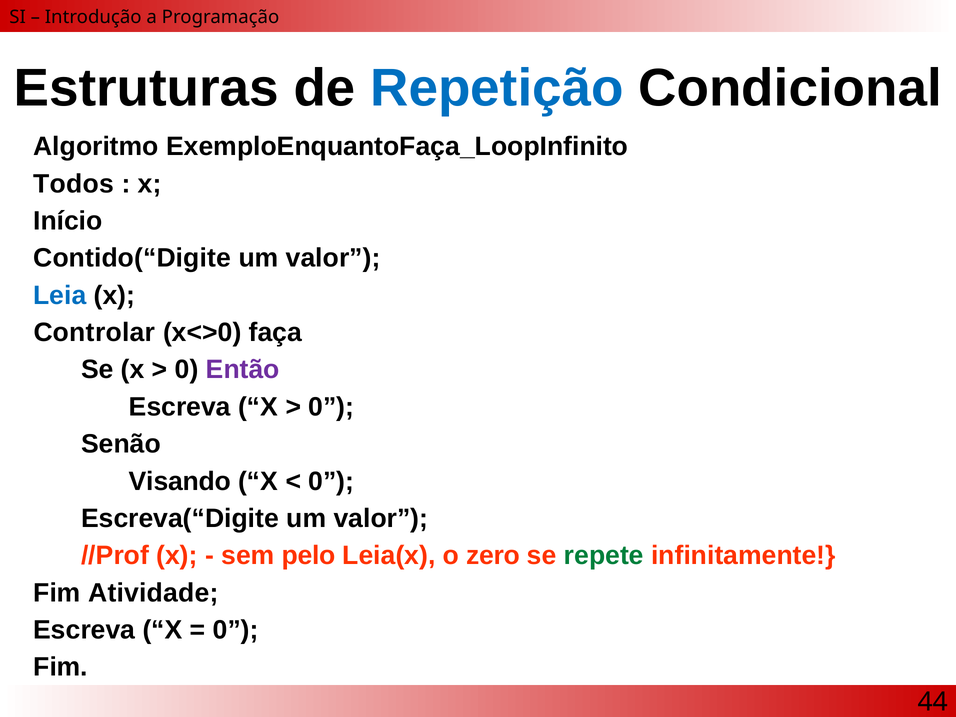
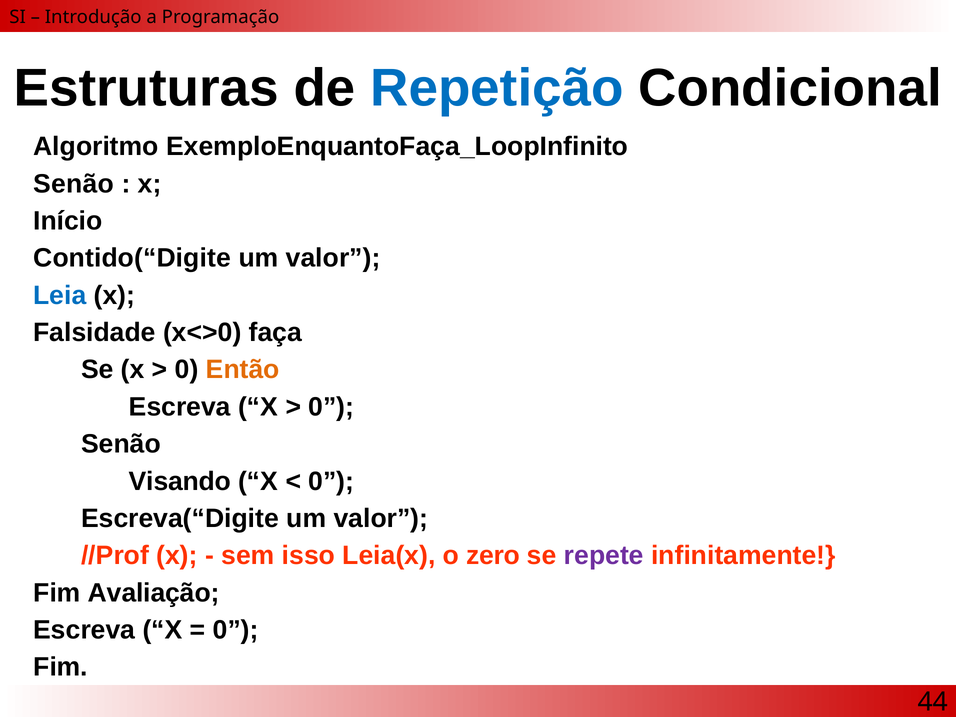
Todos: Todos -> Senão (74, 184)
Controlar: Controlar -> Falsidade (94, 333)
Então colour: purple -> orange (243, 370)
pelo: pelo -> isso (308, 556)
repete colour: green -> purple (604, 556)
Atividade: Atividade -> Avaliação (154, 593)
